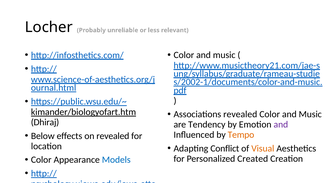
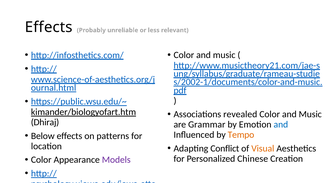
Locher: Locher -> Effects (49, 27)
Tendency: Tendency -> Grammar (207, 125)
and colour: purple -> blue (281, 125)
on revealed: revealed -> patterns (113, 136)
Created: Created -> Chinese (253, 159)
Models colour: blue -> purple (116, 160)
